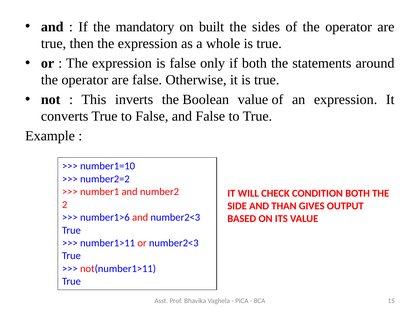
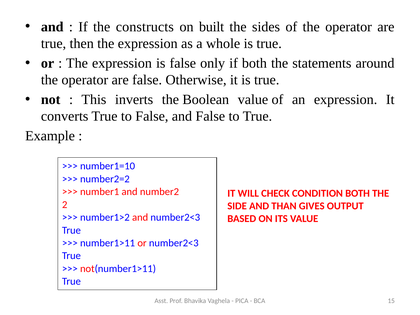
mandatory: mandatory -> constructs (145, 27)
number1>6: number1>6 -> number1>2 (105, 217)
